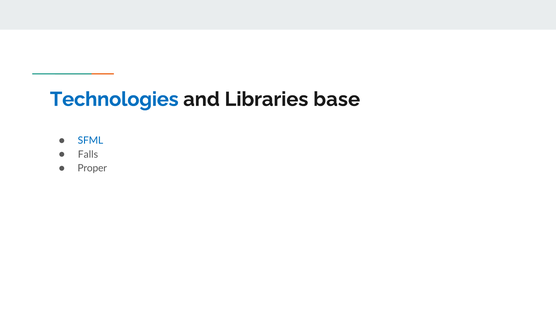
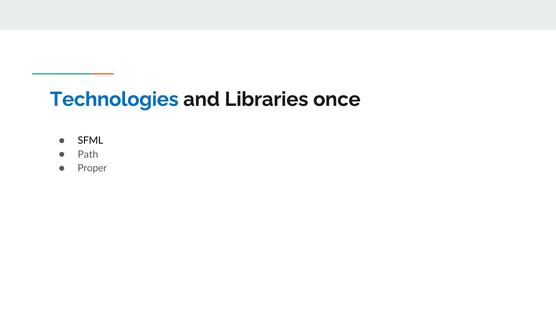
base: base -> once (337, 99)
SFML colour: blue -> black (90, 141)
Falls: Falls -> Path (88, 154)
